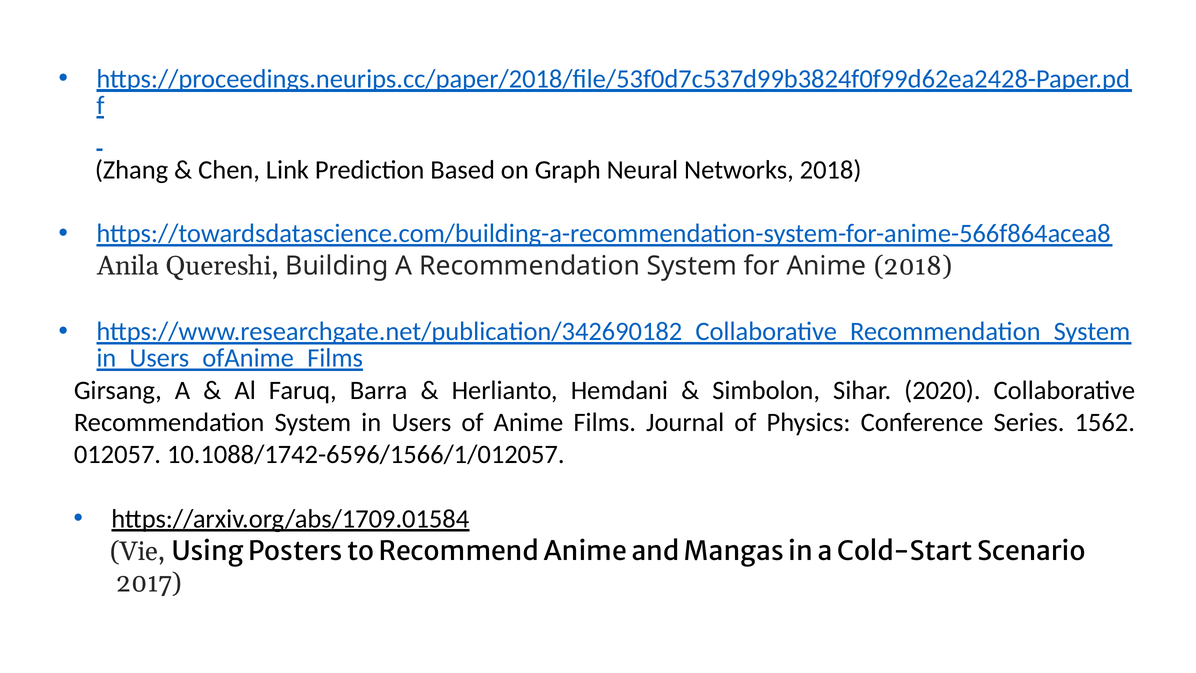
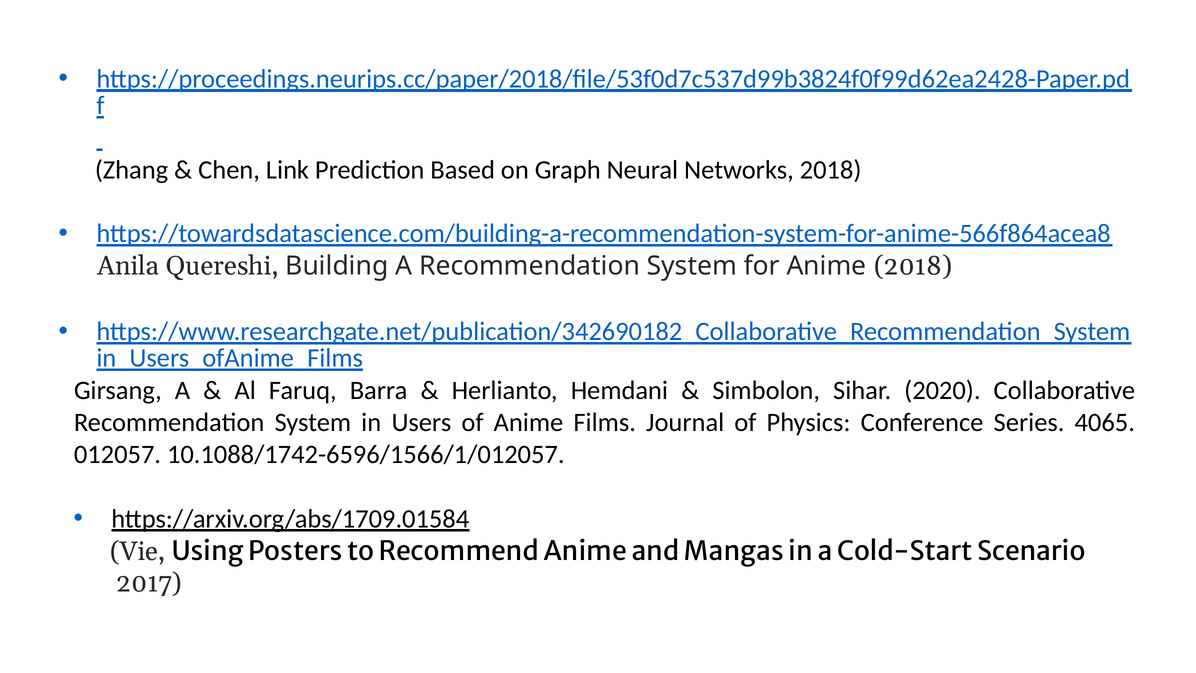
1562: 1562 -> 4065 (1105, 422)
